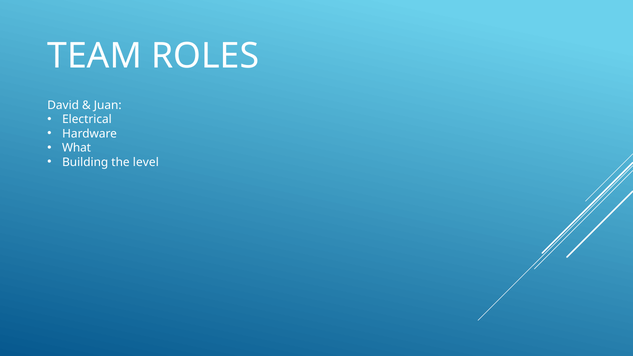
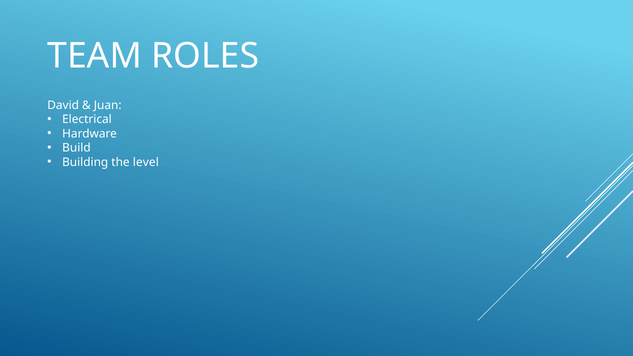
What: What -> Build (76, 148)
